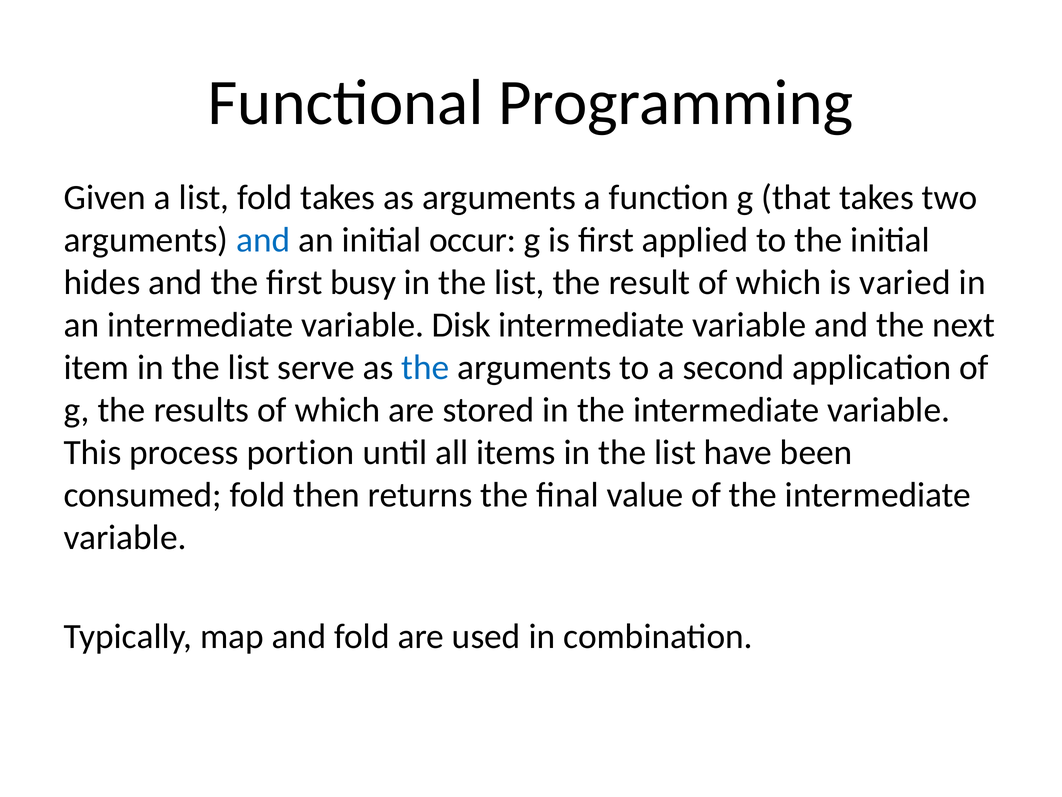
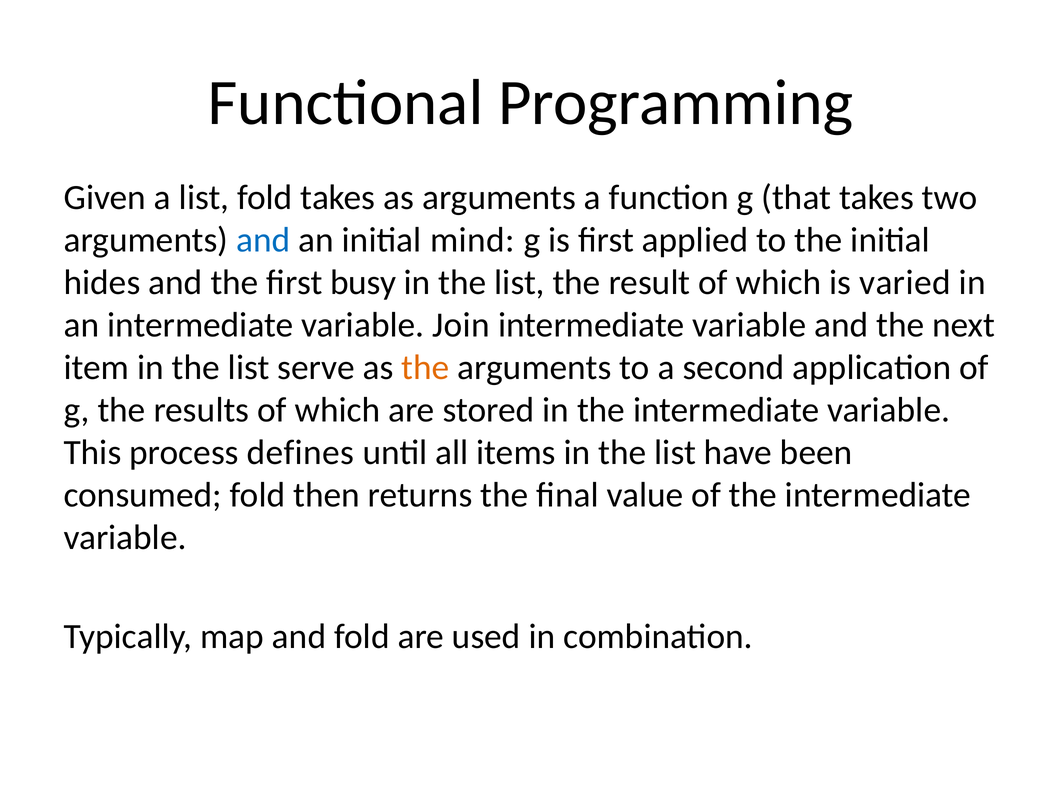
occur: occur -> mind (472, 240)
Disk: Disk -> Join (461, 325)
the colour: blue -> orange (425, 367)
portion: portion -> defines (300, 452)
